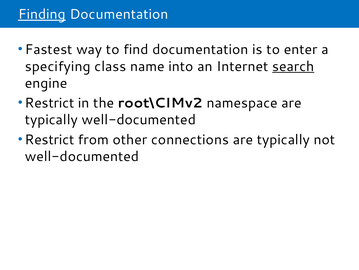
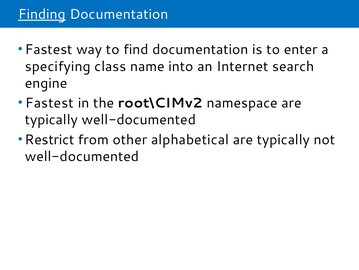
search underline: present -> none (293, 66)
Restrict: Restrict -> Fastest (49, 103)
connections: connections -> alphabetical (190, 139)
